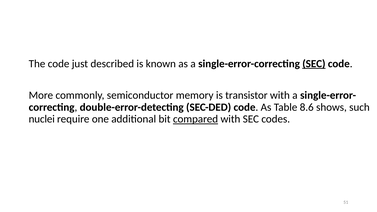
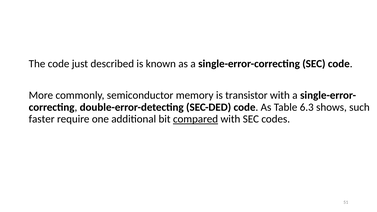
SEC underline: present -> none (314, 64)
8.6: 8.6 -> 6.3 (307, 107)
nuclei: nuclei -> faster (42, 119)
